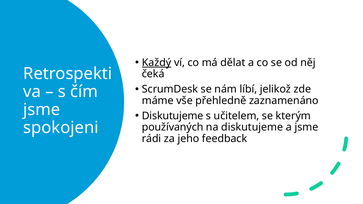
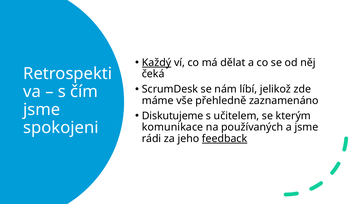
používaných: používaných -> komunikace (173, 127)
na diskutujeme: diskutujeme -> používaných (252, 127)
feedback underline: none -> present (225, 139)
